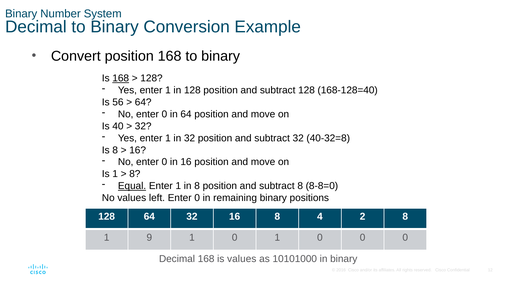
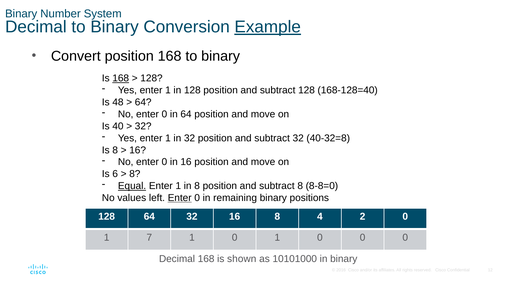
Example underline: none -> present (268, 27)
56: 56 -> 48 (118, 102)
Is 1: 1 -> 6 (115, 174)
Enter underline: none -> present (180, 198)
2 8: 8 -> 0 (405, 217)
9: 9 -> 7 (149, 237)
is values: values -> shown (242, 259)
